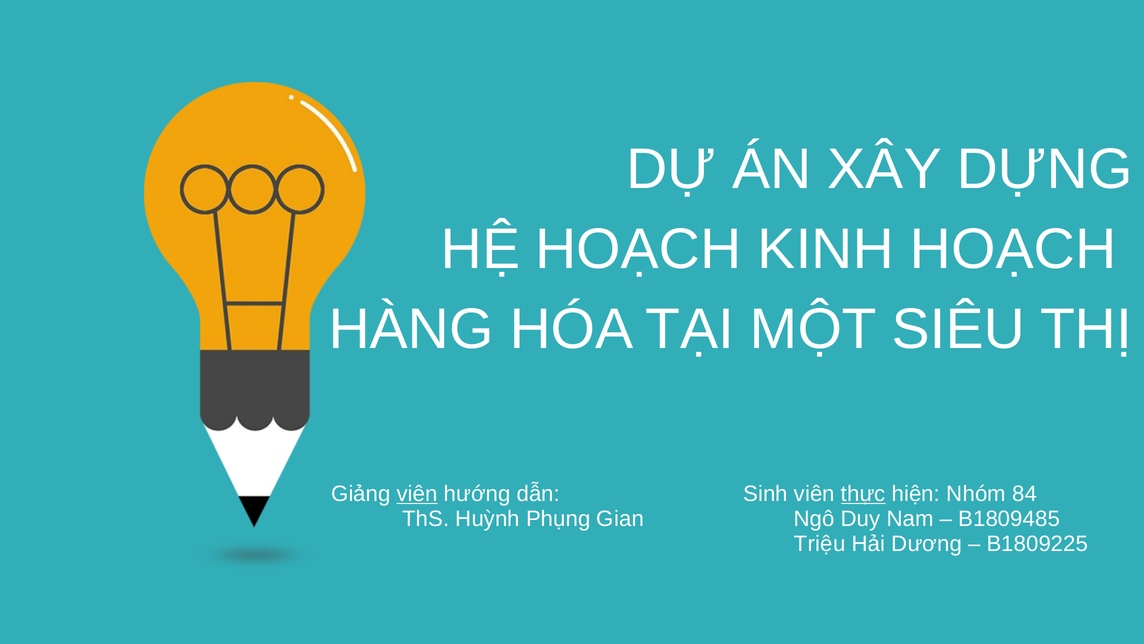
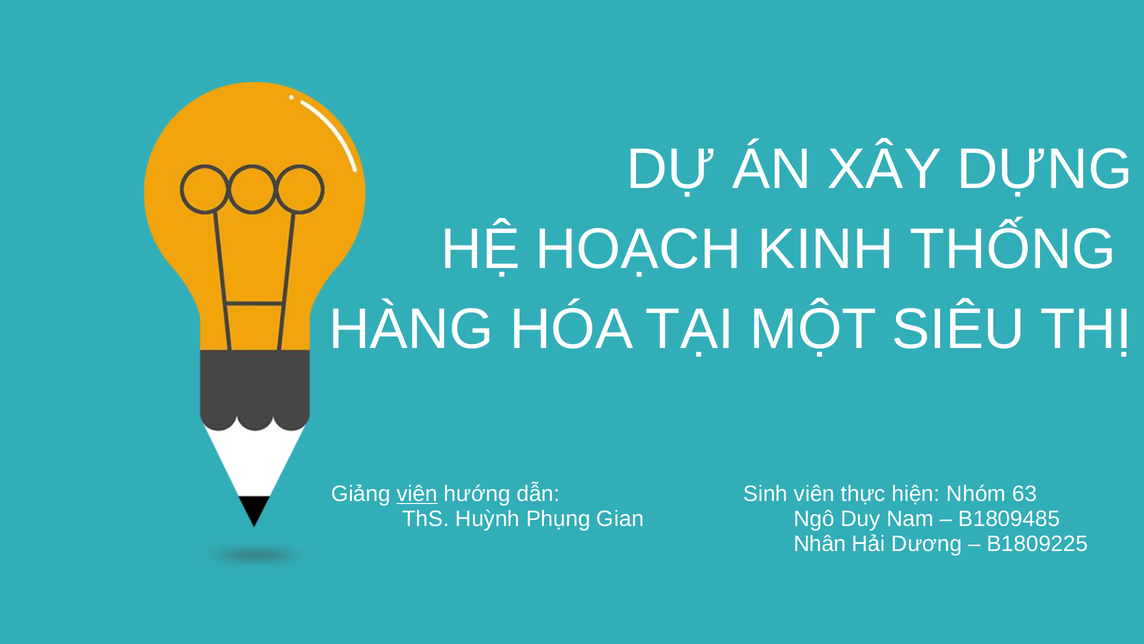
KINH HOẠCH: HOẠCH -> THỐNG (1013, 249)
thực underline: present -> none (863, 493)
84: 84 -> 63 (1025, 493)
Triệu: Triệu -> Nhân (820, 543)
